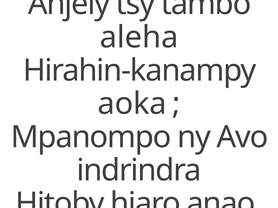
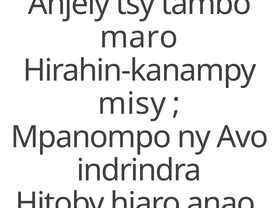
aleha: aleha -> maro (139, 37)
aoka: aoka -> misy (132, 104)
